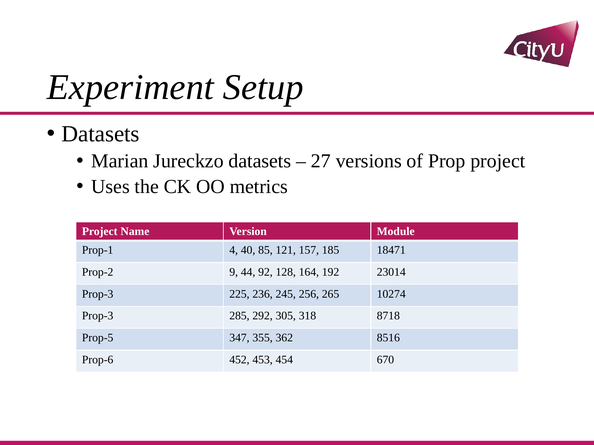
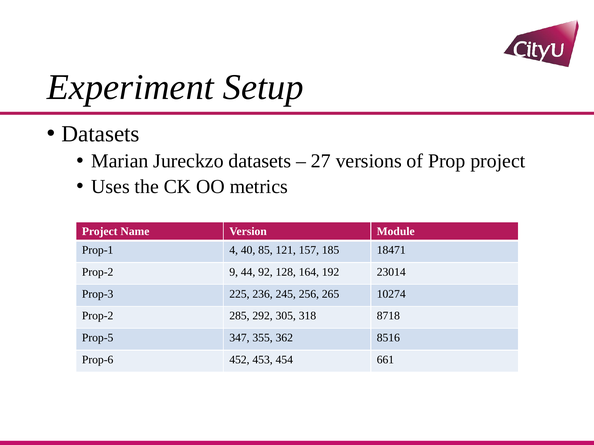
Prop-3: Prop-3 -> Prop-2 (98, 316)
670: 670 -> 661 (385, 360)
